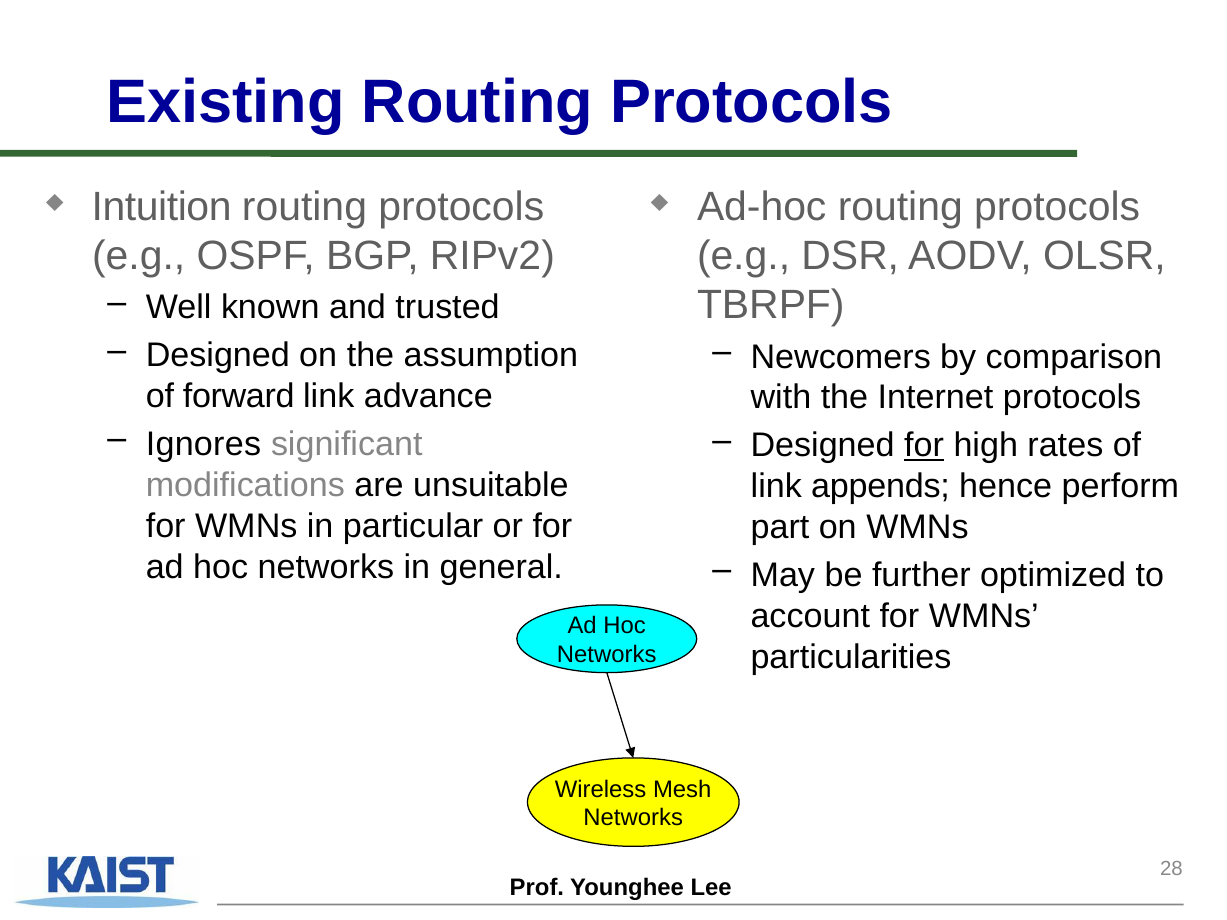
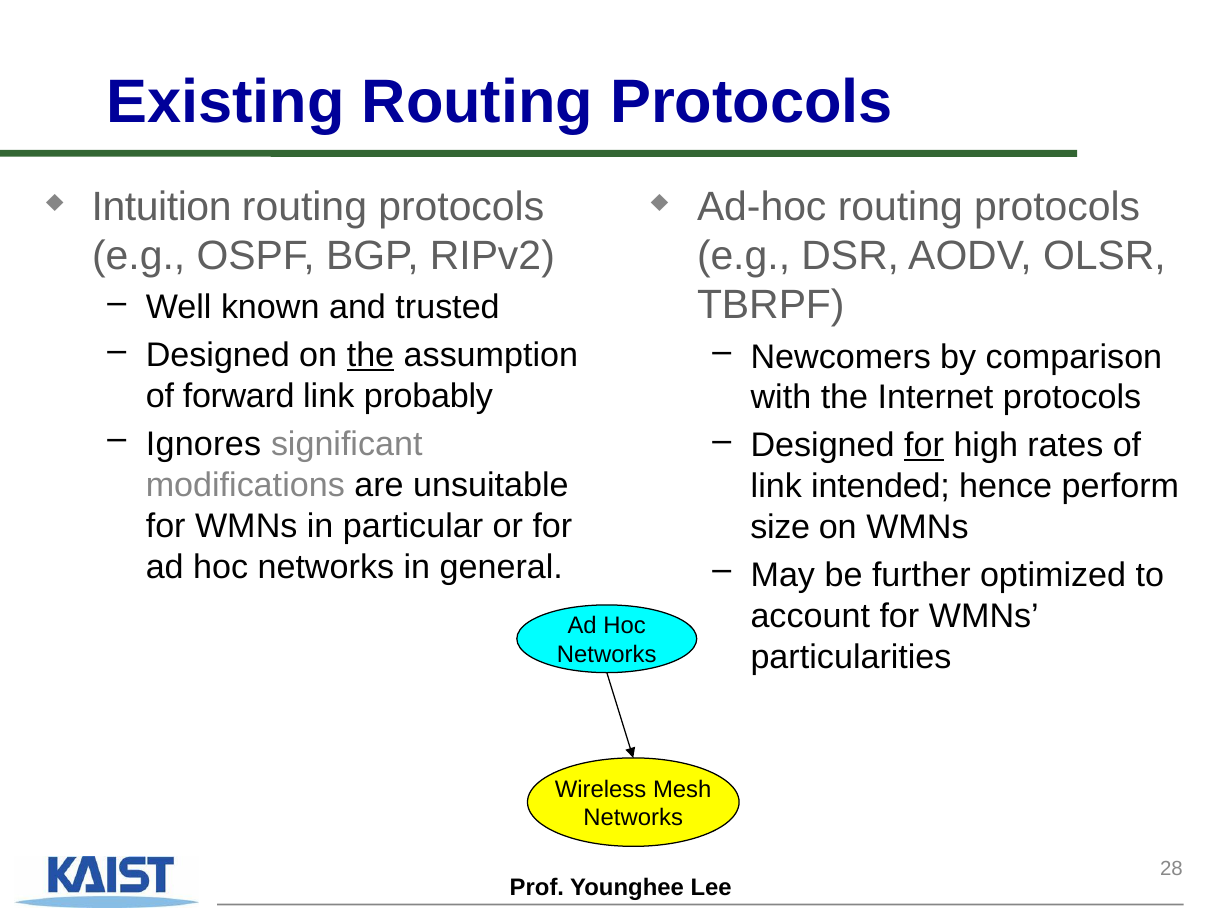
the underline: none -> present (370, 356)
advance: advance -> probably (428, 396)
appends: appends -> intended (881, 486)
part: part -> size (780, 527)
